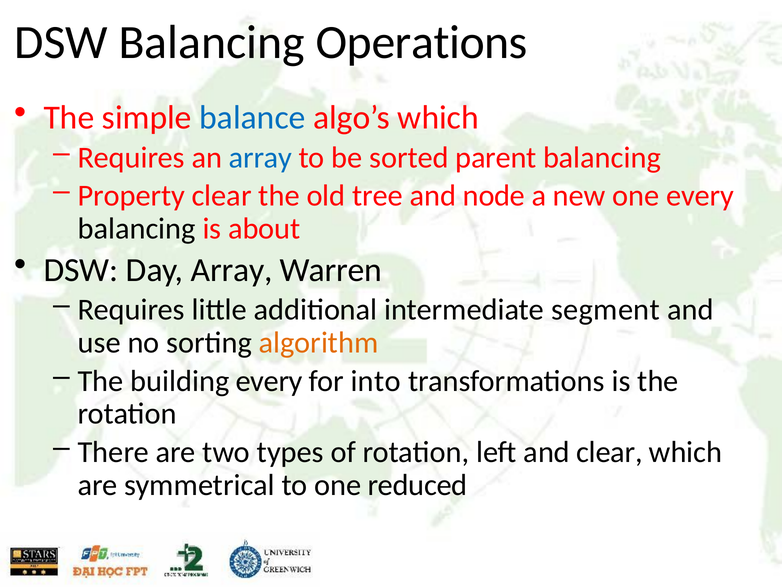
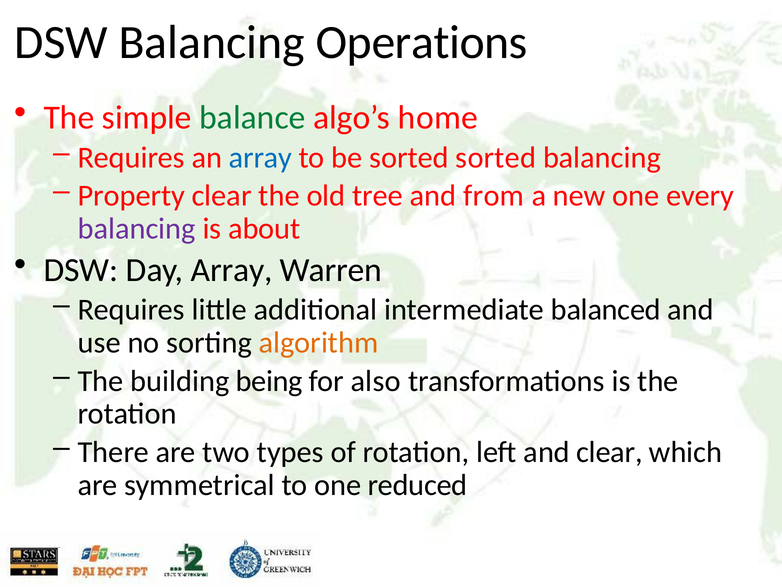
balance colour: blue -> green (252, 118)
algo’s which: which -> home (438, 118)
sorted parent: parent -> sorted (496, 157)
node: node -> from (494, 196)
balancing colour: black -> purple (137, 229)
segment: segment -> balanced (606, 309)
building every: every -> being (269, 381)
into: into -> also (376, 381)
